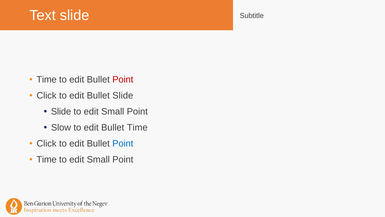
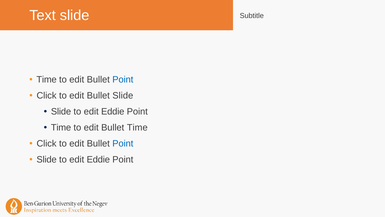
Point colour: red -> blue (123, 79)
Small: Small -> Eddie (113, 111)
Slow: Slow -> Time (61, 127)
Time: Time -> Slide (47, 159)
Small: Small -> Eddie (98, 159)
